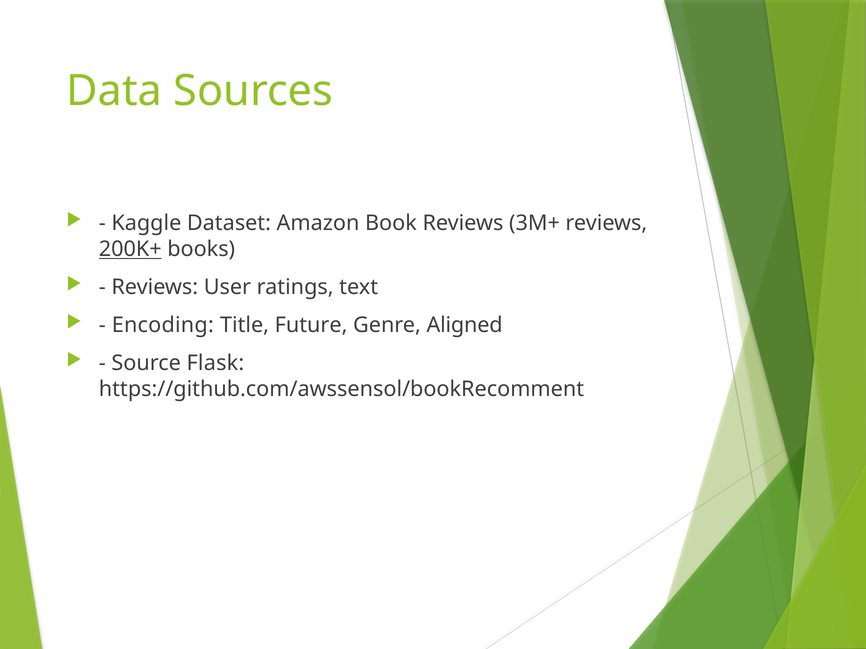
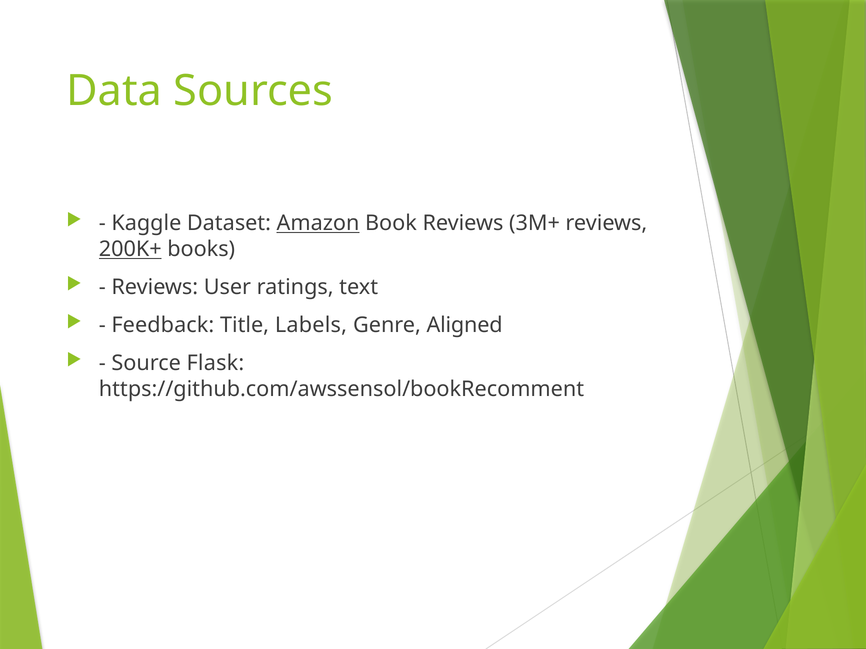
Amazon underline: none -> present (318, 223)
Encoding: Encoding -> Feedback (163, 325)
Future: Future -> Labels (311, 325)
